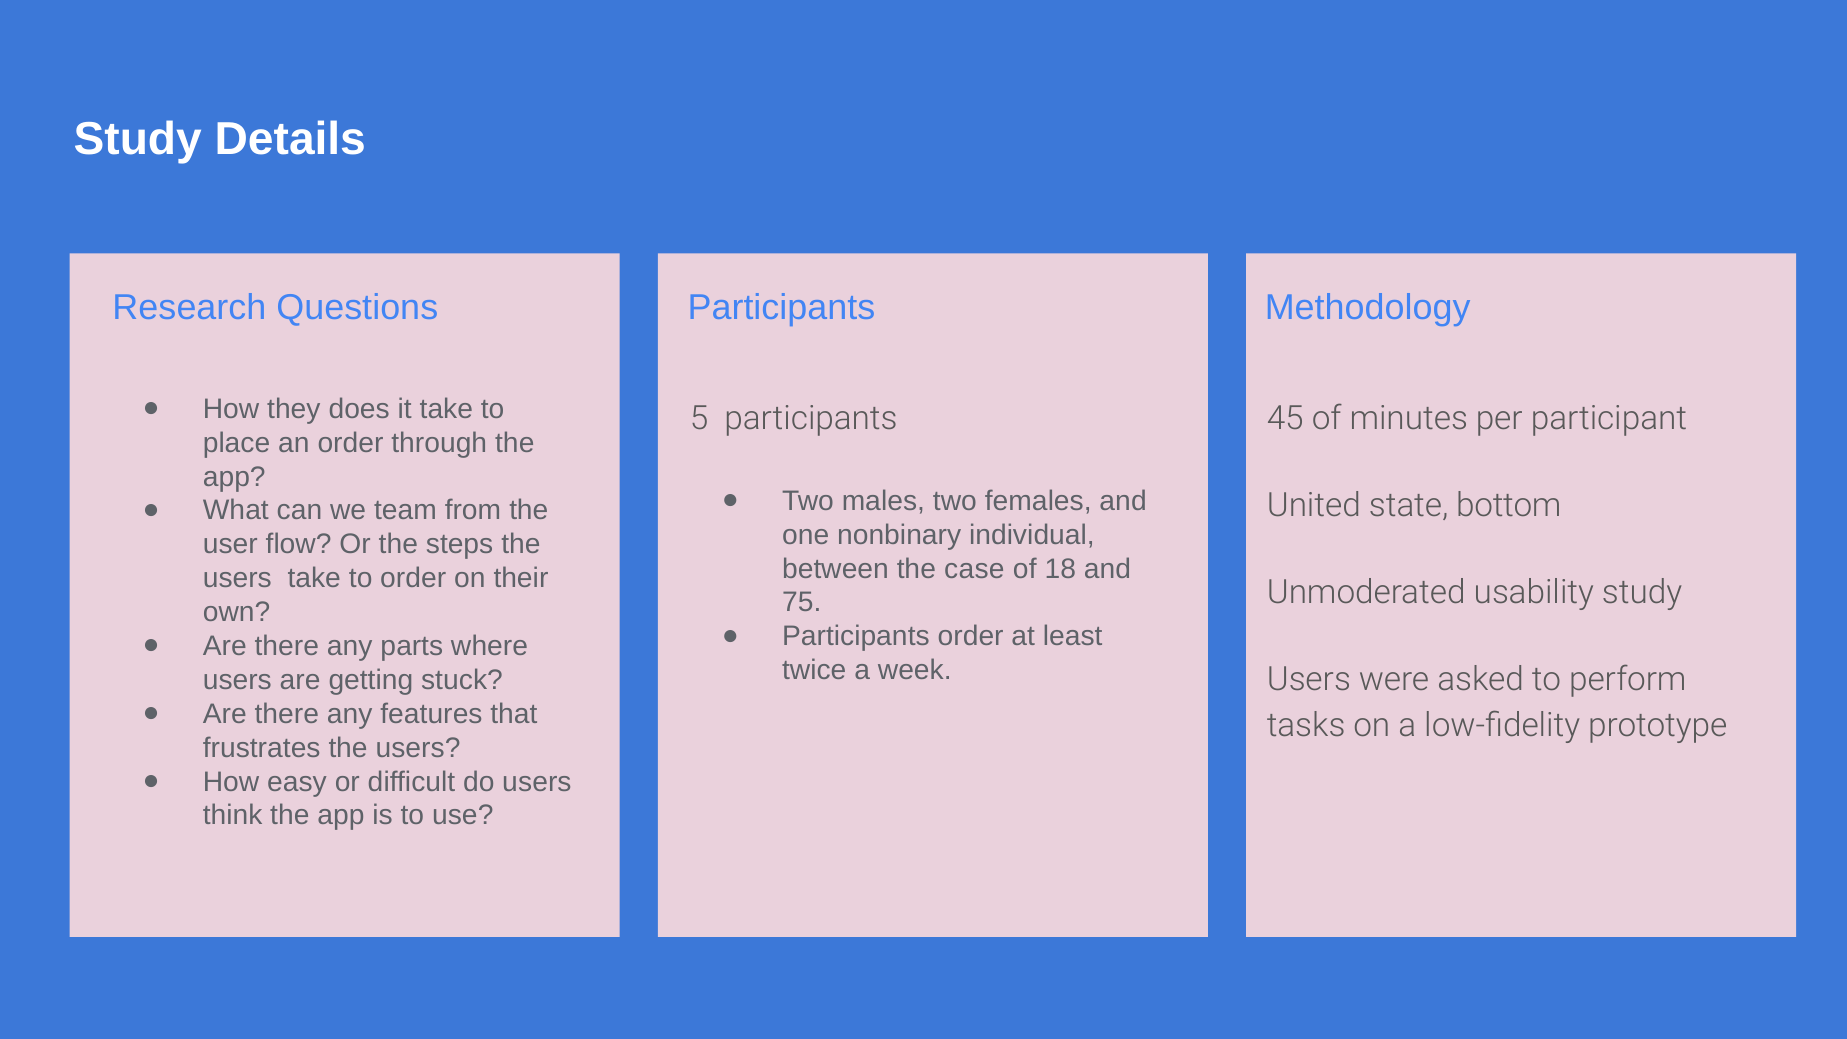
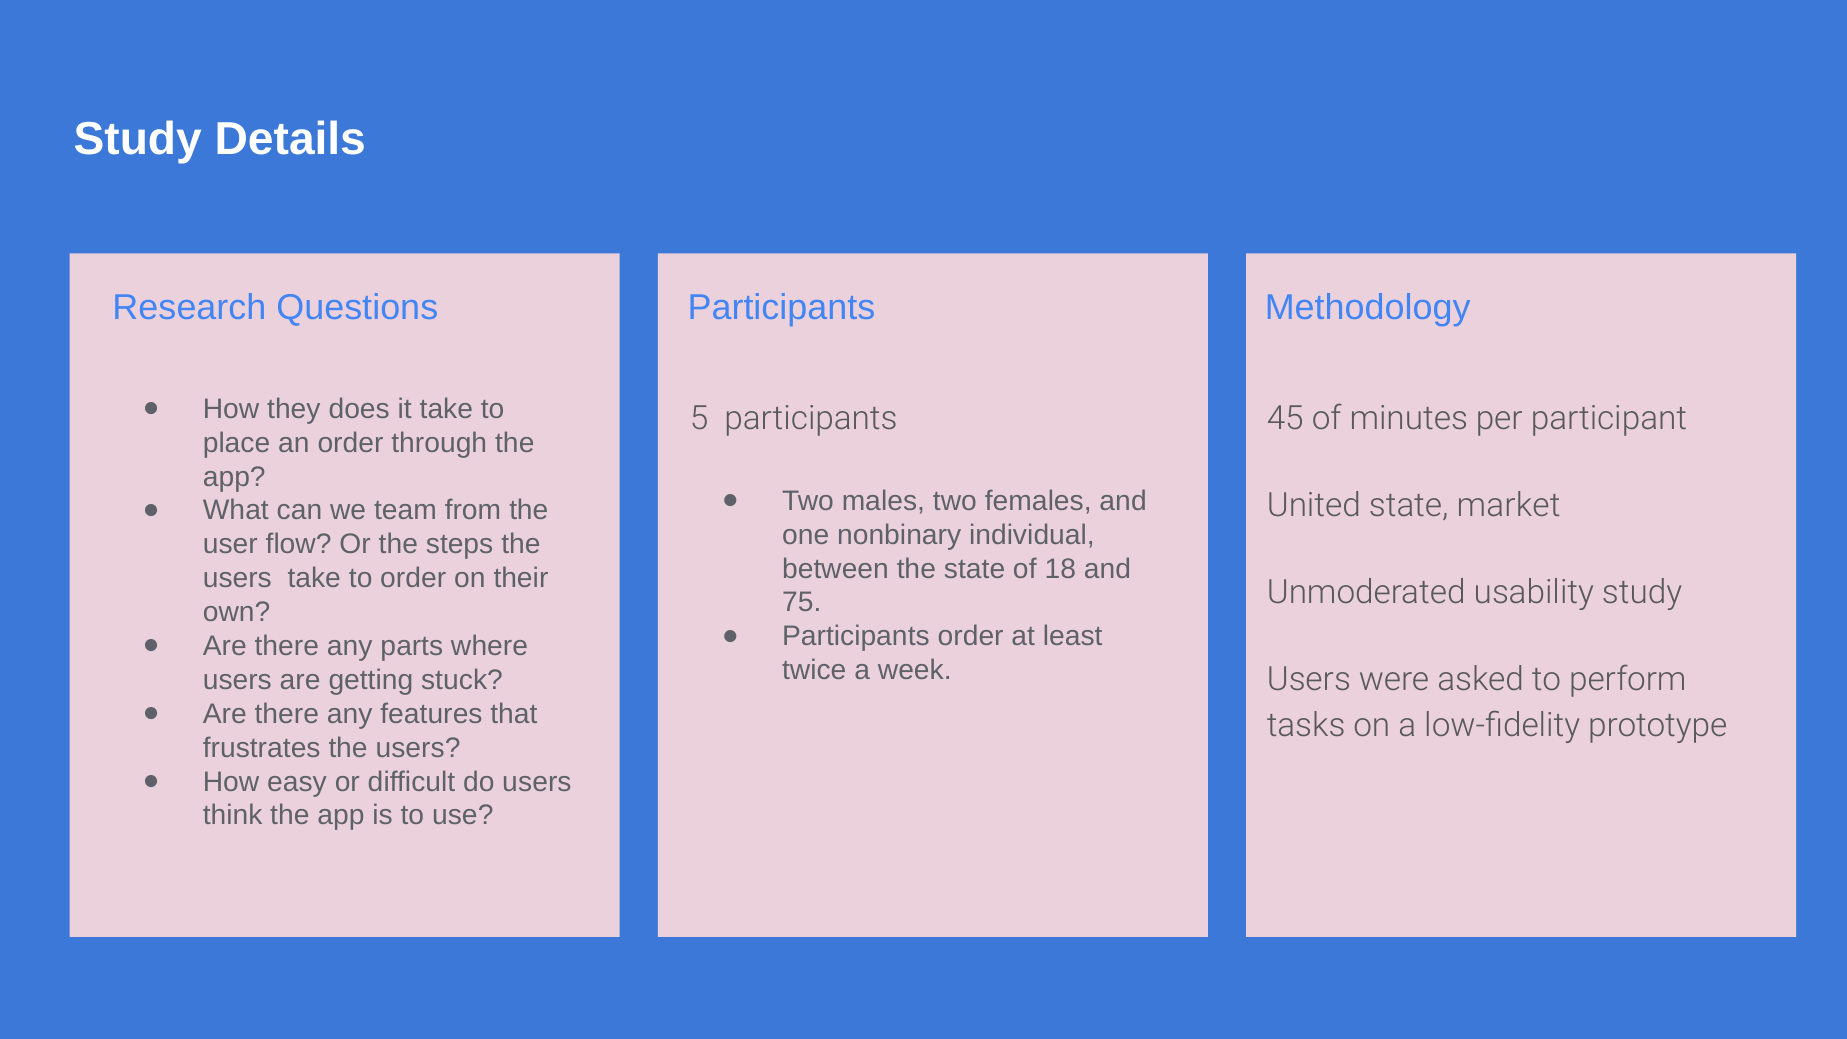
bottom: bottom -> market (1509, 505)
the case: case -> state (975, 569)
